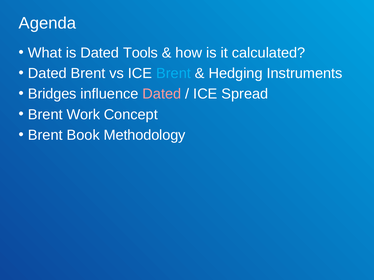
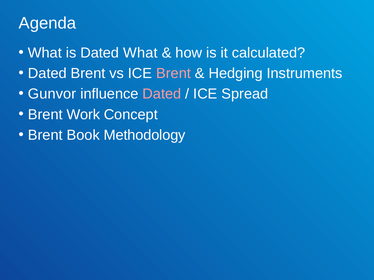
Dated Tools: Tools -> What (140, 53)
Brent colour: light blue -> pink (174, 74)
Bridges: Bridges -> Gunvor (52, 94)
